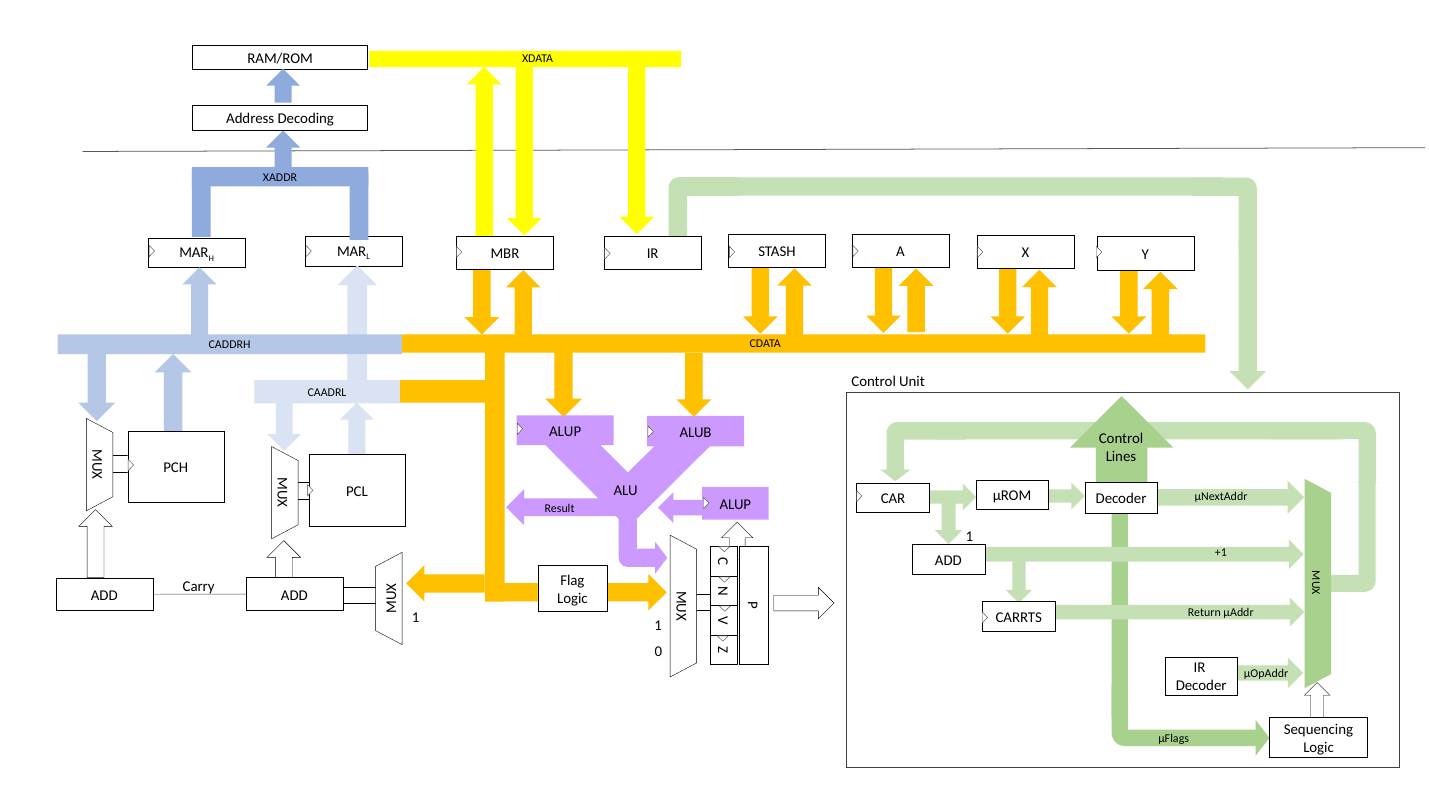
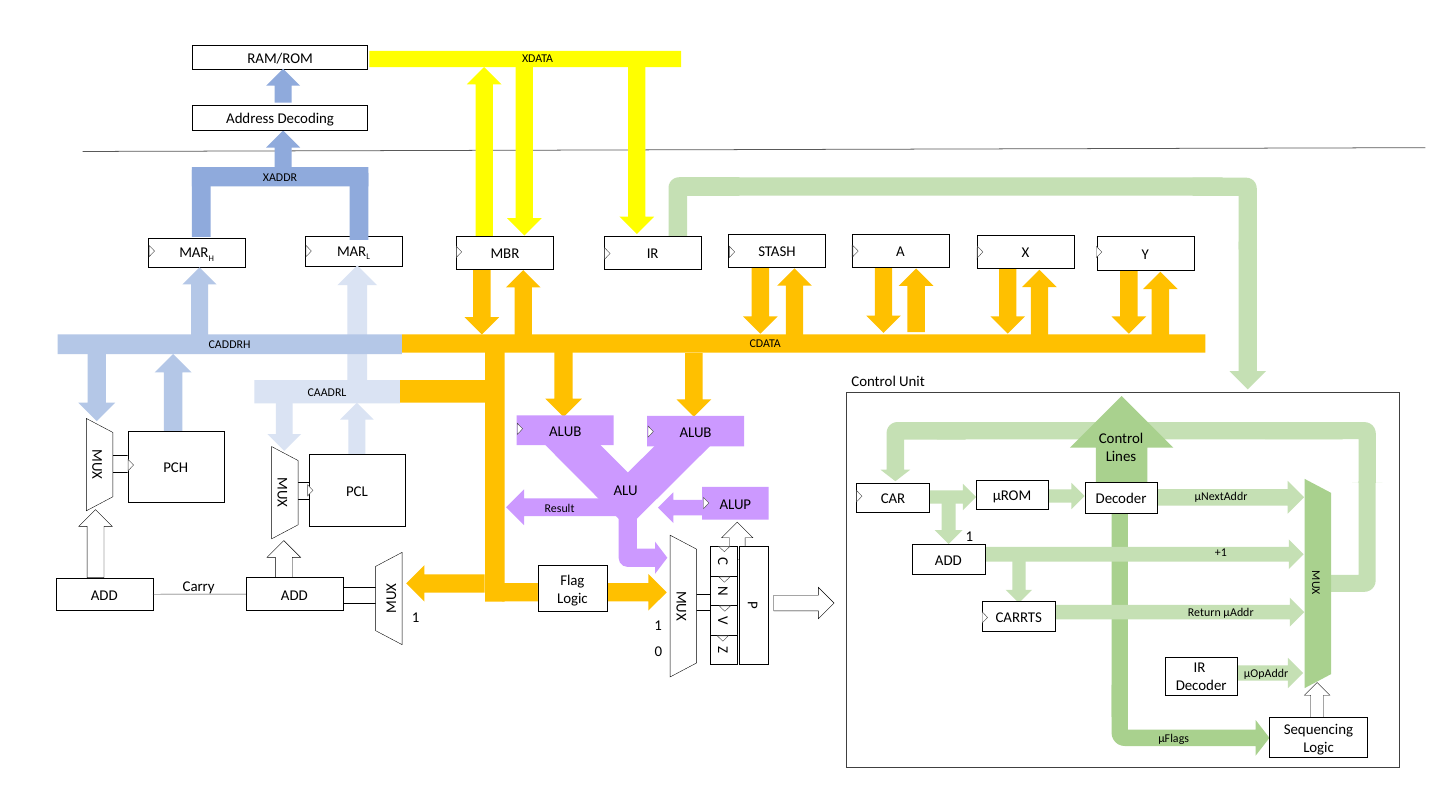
ALUP: ALUP -> ALUB (565, 431)
